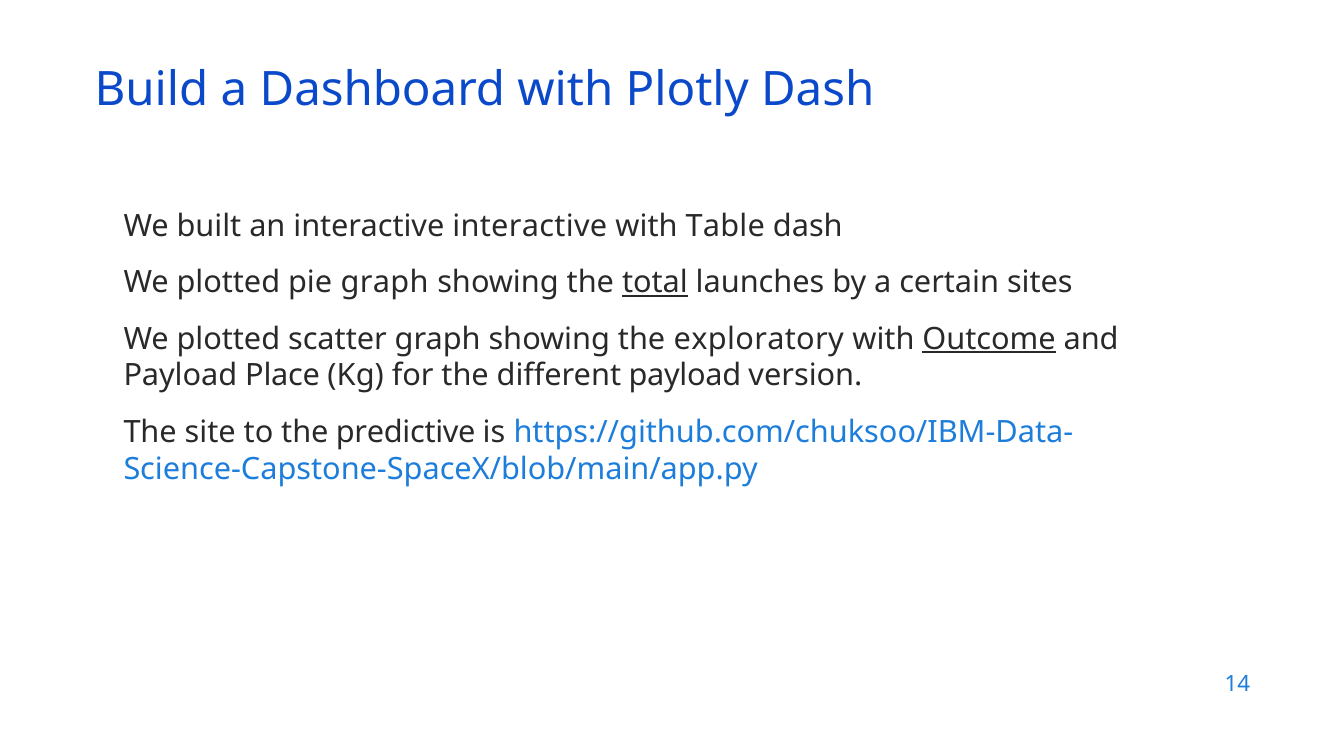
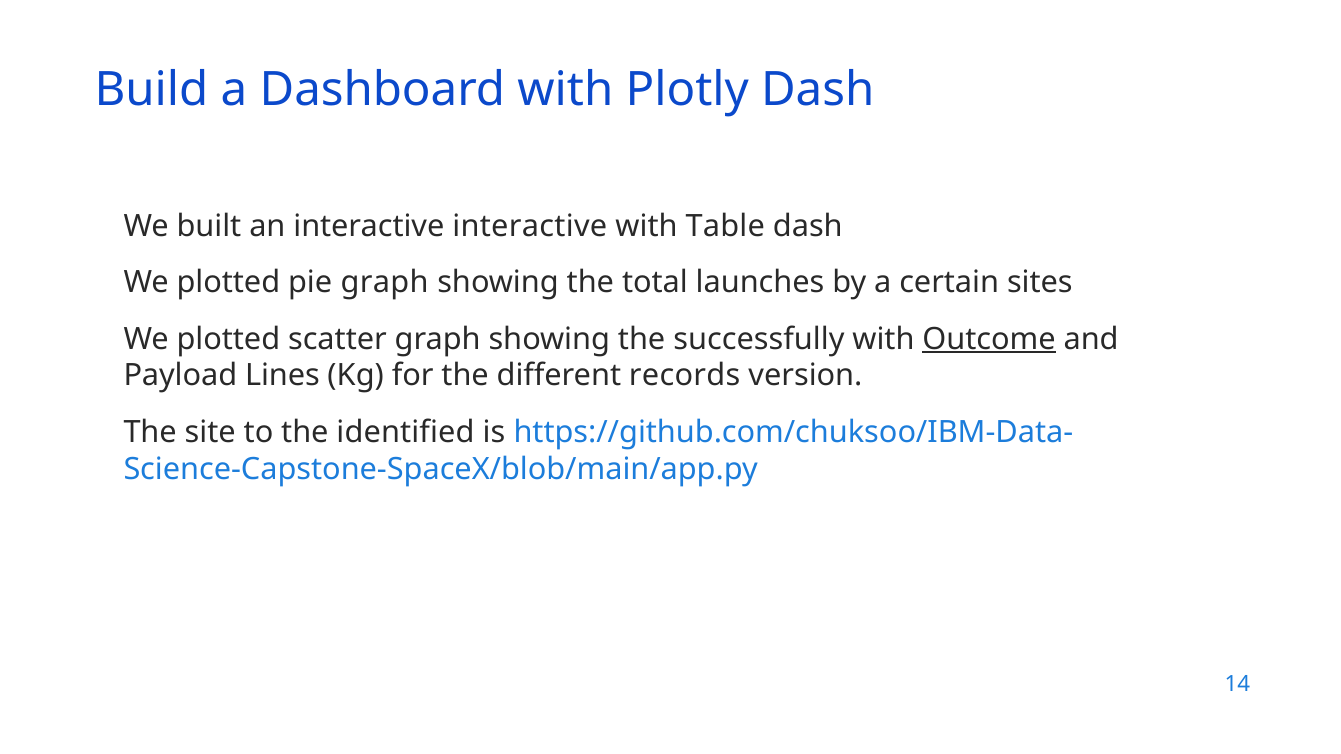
total underline: present -> none (655, 283)
exploratory: exploratory -> successfully (759, 339)
Place: Place -> Lines (282, 376)
different payload: payload -> records (685, 376)
predictive: predictive -> identified (405, 432)
